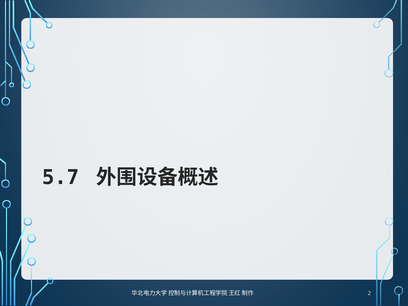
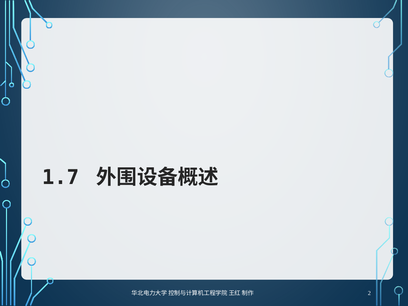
5.7: 5.7 -> 1.7 (61, 177)
